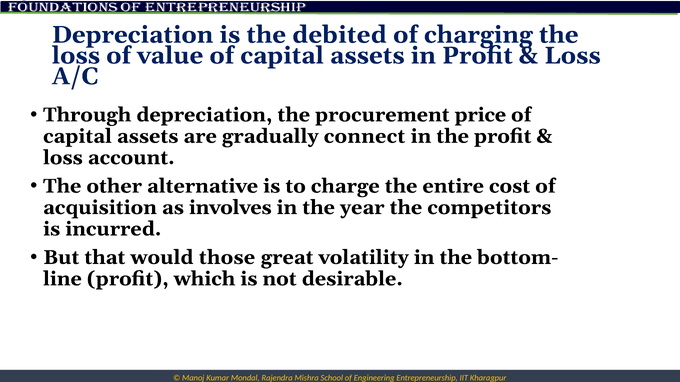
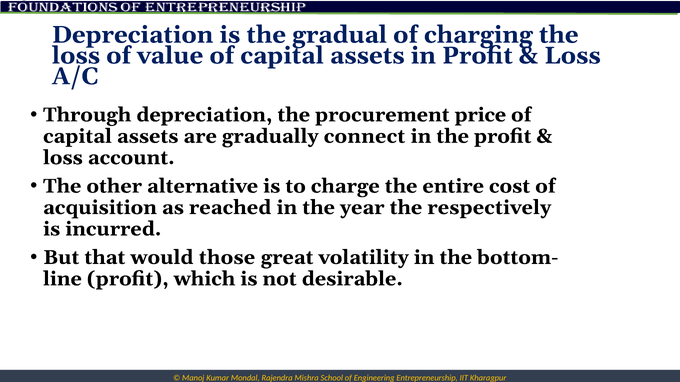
debited: debited -> gradual (340, 35)
involves: involves -> reached (230, 208)
competitors: competitors -> respectively (489, 208)
